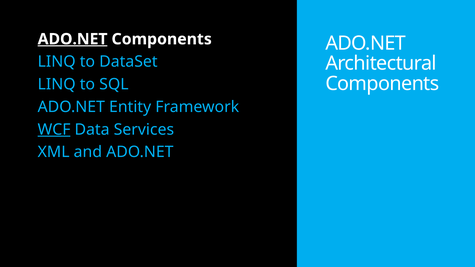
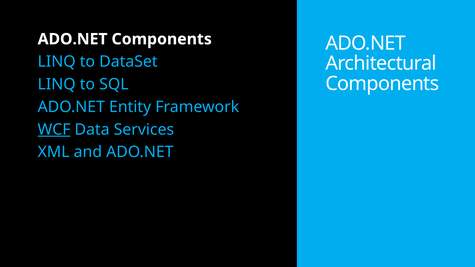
ADO.NET underline: present -> none (73, 39)
